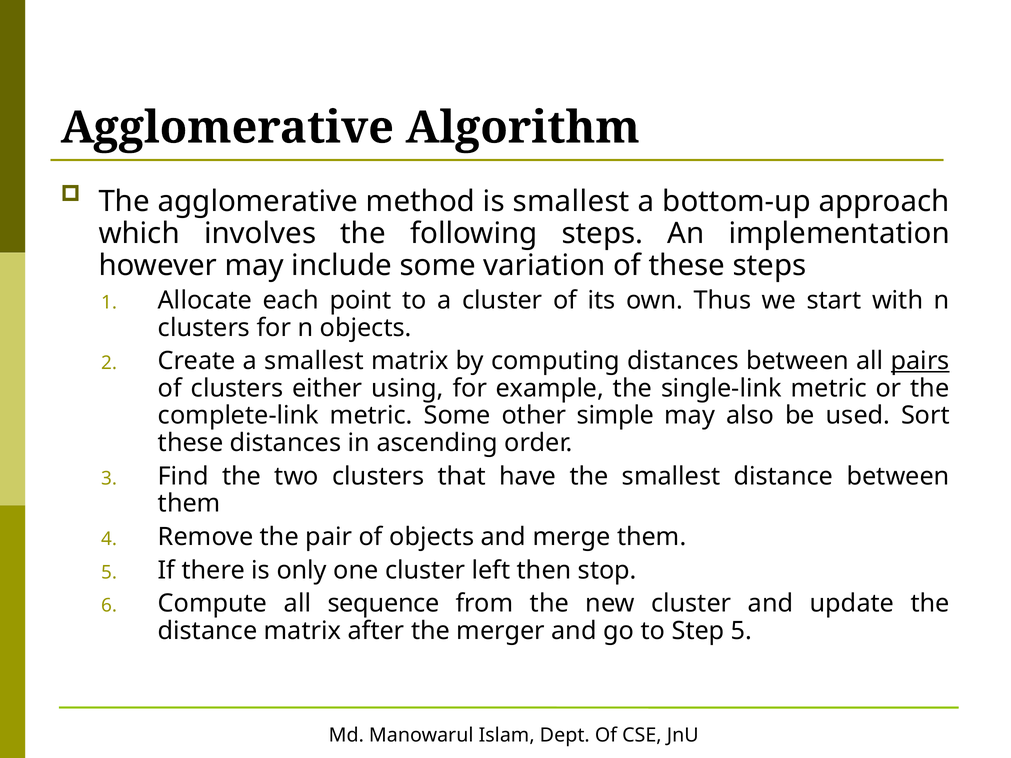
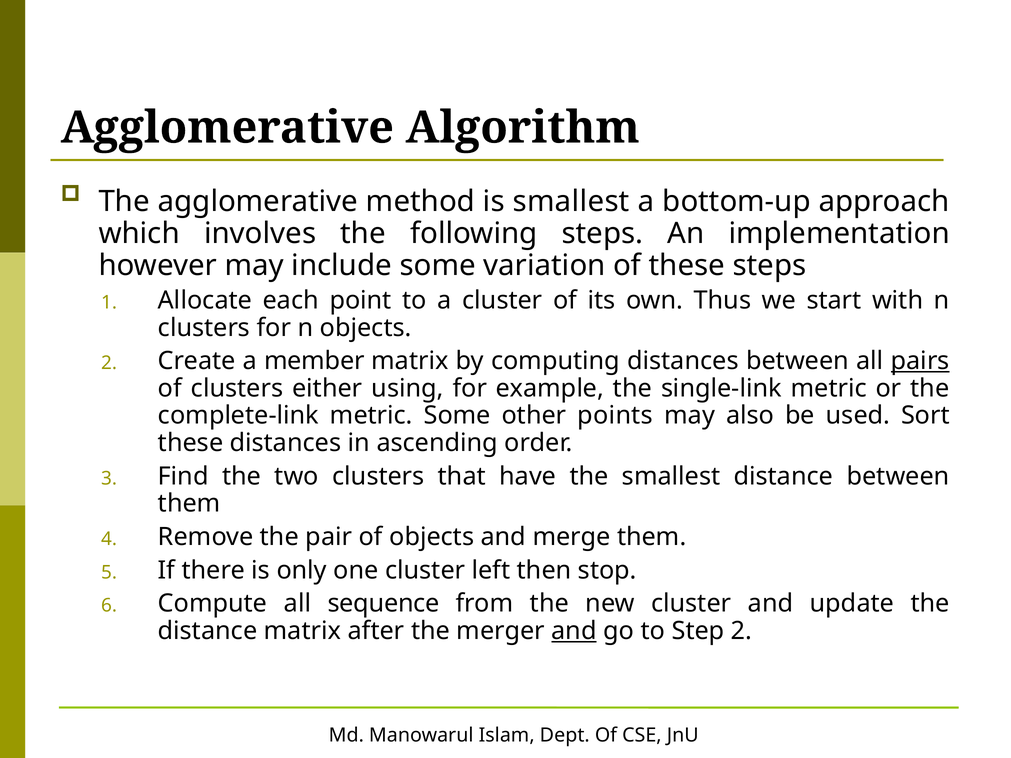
a smallest: smallest -> member (314, 361)
simple: simple -> points (615, 416)
and underline: none -> present (574, 631)
Step 5: 5 -> 2 (742, 631)
